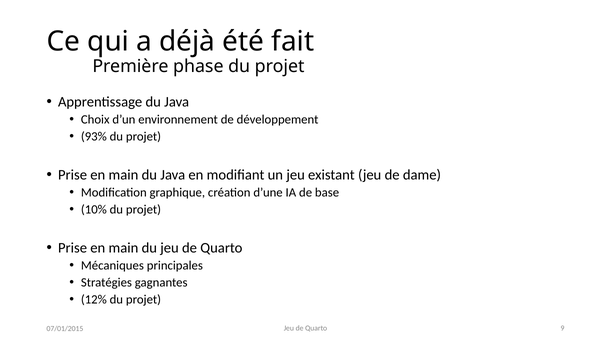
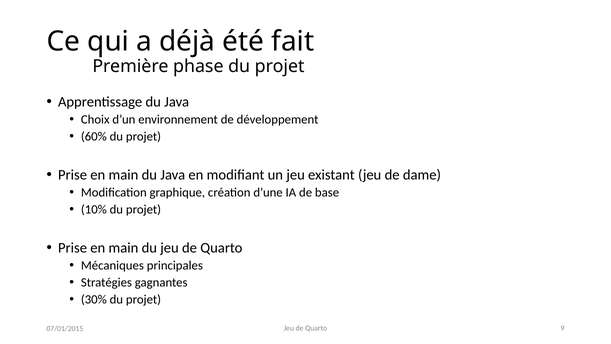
93%: 93% -> 60% (94, 136)
12%: 12% -> 30% (94, 299)
